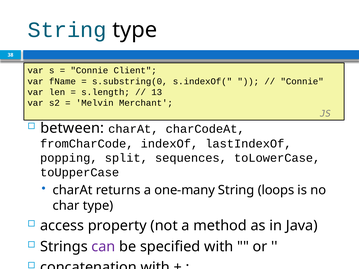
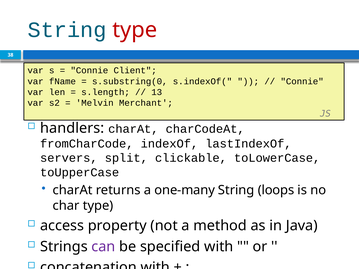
type colour: black -> red (135, 30)
between: between -> handlers (72, 128)
popping: popping -> servers (69, 158)
sequences: sequences -> clickable (191, 158)
